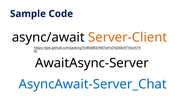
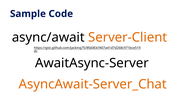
AsyncAwait-Server_Chat colour: blue -> orange (93, 85)
